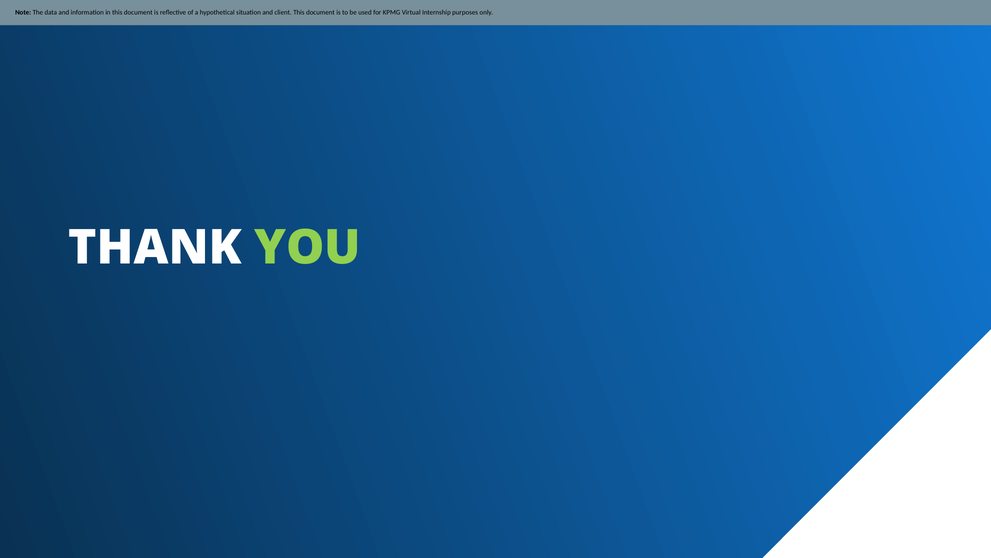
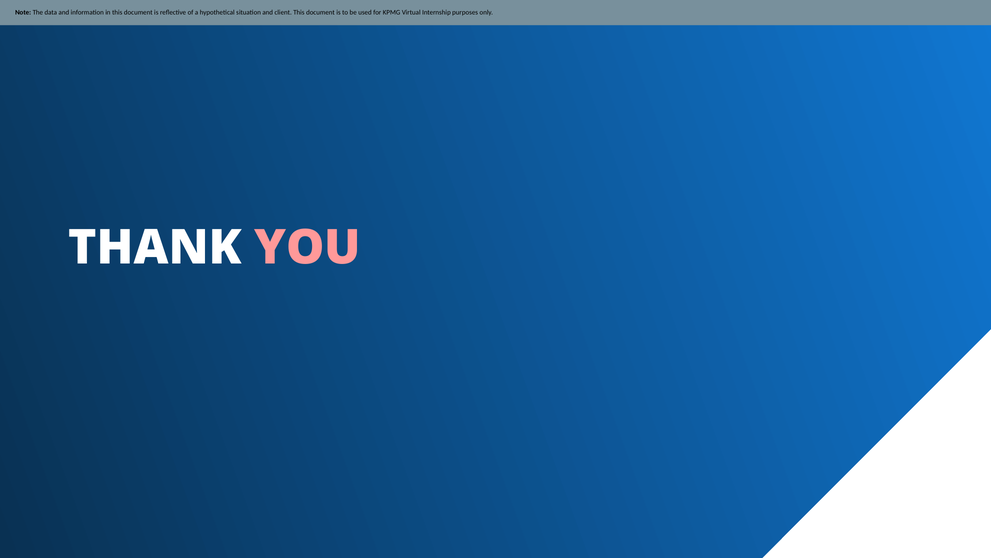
YOU colour: light green -> pink (307, 248)
